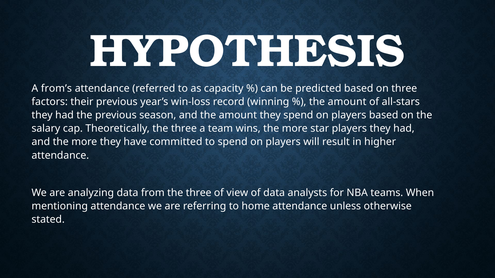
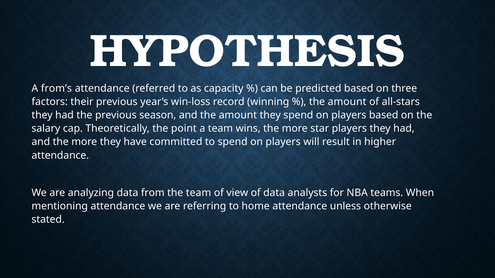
Theoretically the three: three -> point (184, 129)
from the three: three -> team (199, 193)
